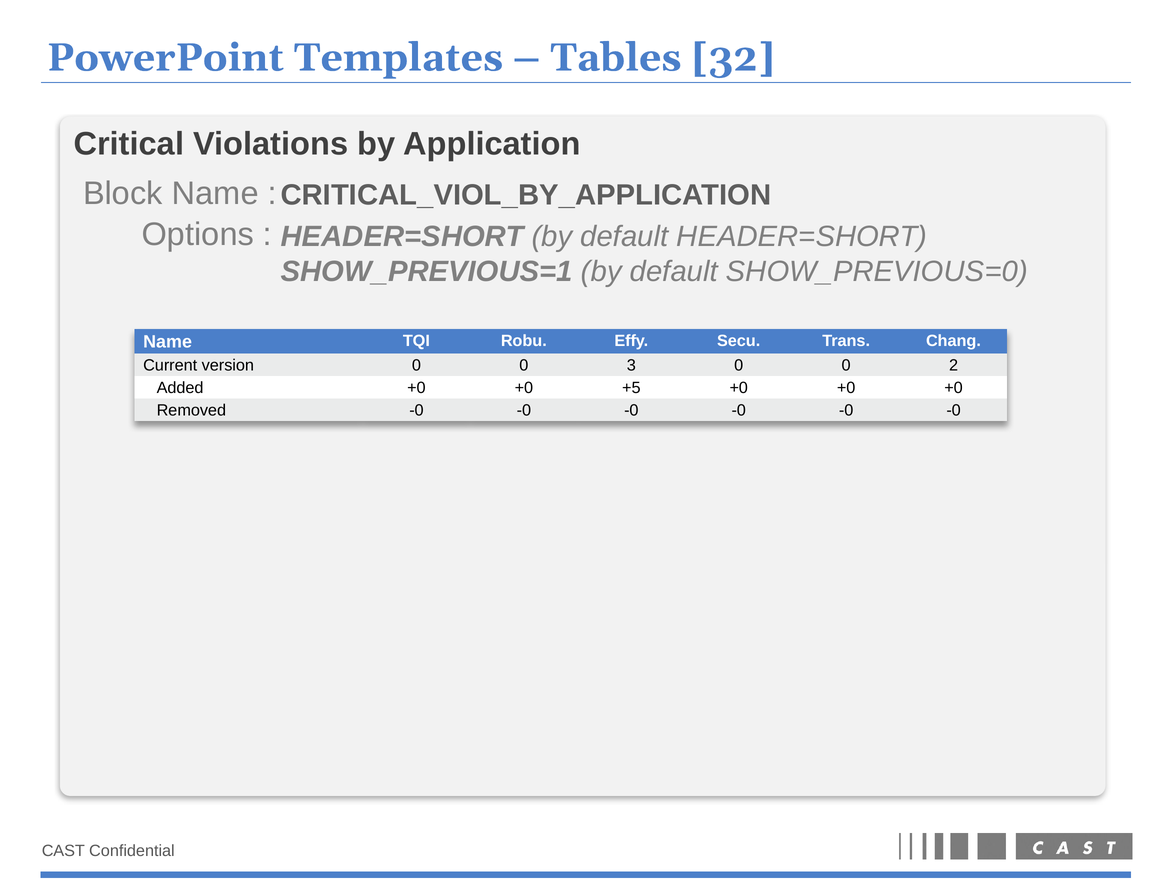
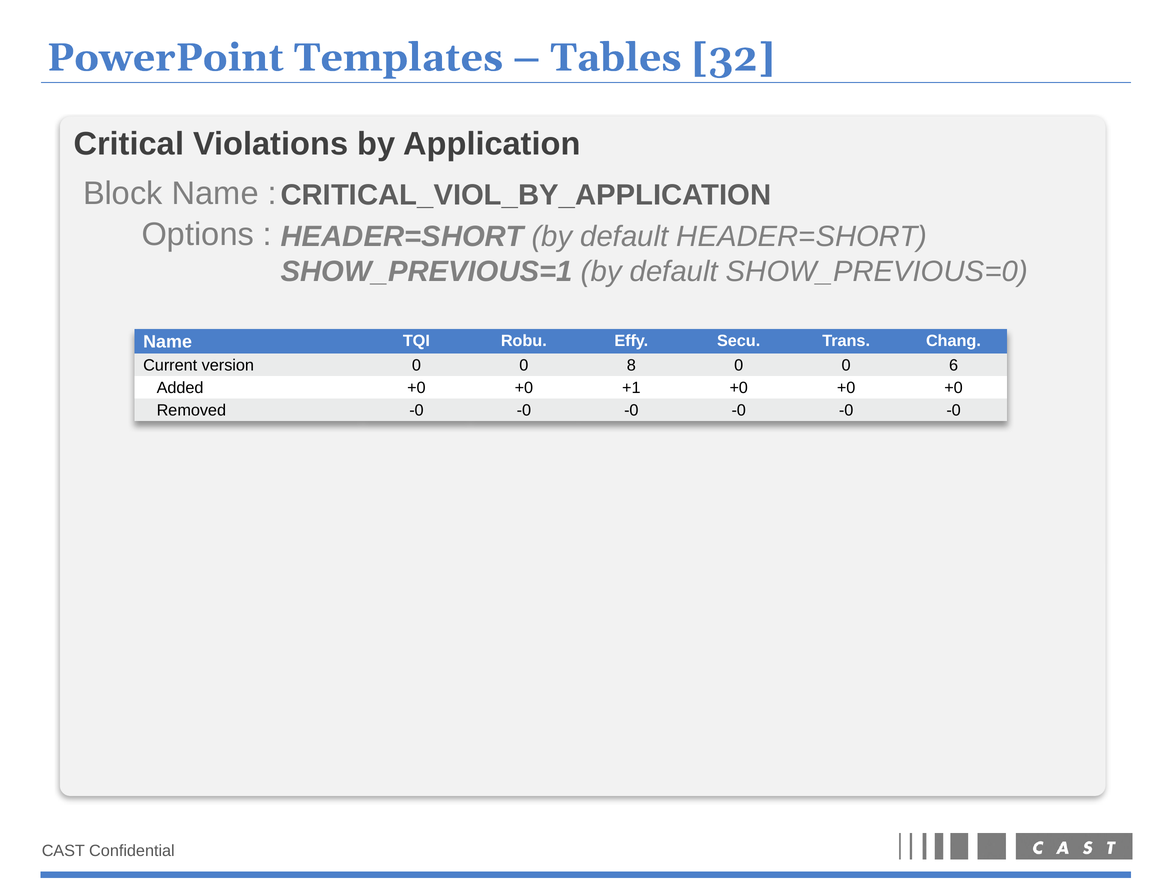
3: 3 -> 8 (631, 366)
2: 2 -> 6 (954, 366)
+5: +5 -> +1 (631, 388)
